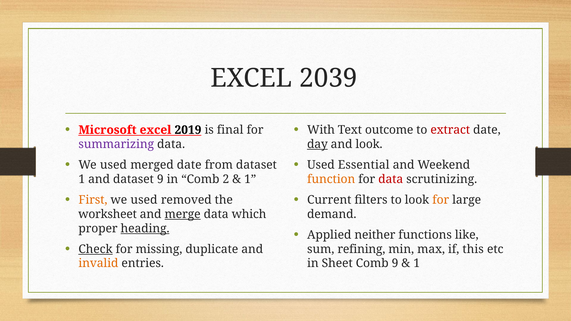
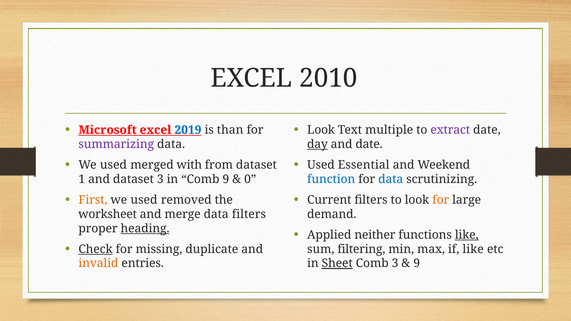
2039: 2039 -> 2010 (328, 78)
2019 colour: black -> blue (188, 130)
final: final -> than (230, 130)
With: With -> Look (321, 130)
outcome: outcome -> multiple (389, 130)
extract colour: red -> purple (450, 130)
and look: look -> date (369, 144)
merged date: date -> with (189, 165)
dataset 9: 9 -> 3 (160, 179)
Comb 2: 2 -> 9 (226, 179)
1: 1 -> 0 (250, 179)
function colour: orange -> blue (331, 179)
data colour: red -> blue (391, 179)
merge underline: present -> none (183, 214)
data which: which -> filters (249, 214)
like underline: none -> present (467, 235)
refining: refining -> filtering (361, 249)
if this: this -> like (473, 249)
Sheet underline: none -> present (337, 264)
Comb 9: 9 -> 3 (395, 264)
1: 1 -> 9 (417, 264)
